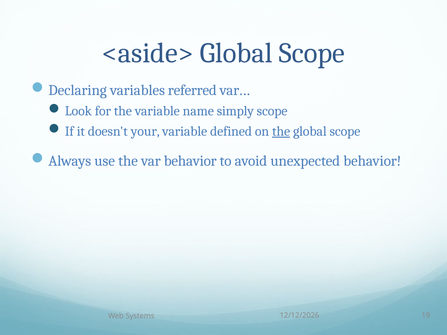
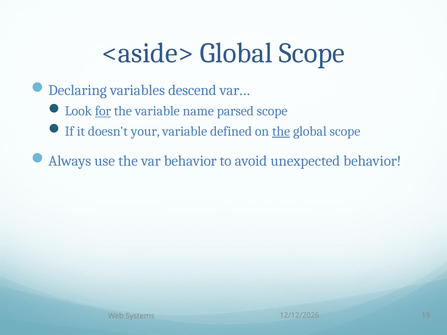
referred: referred -> descend (192, 90)
for underline: none -> present (103, 111)
simply: simply -> parsed (235, 111)
